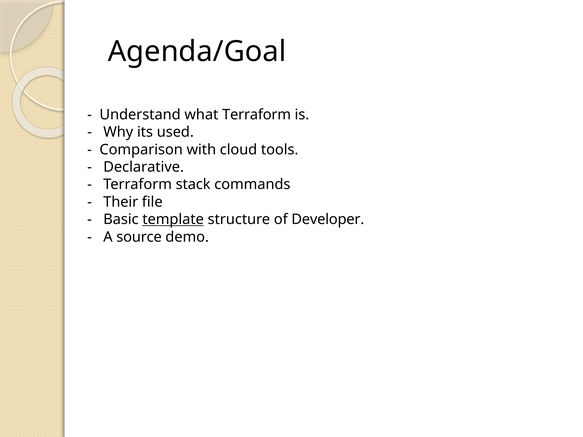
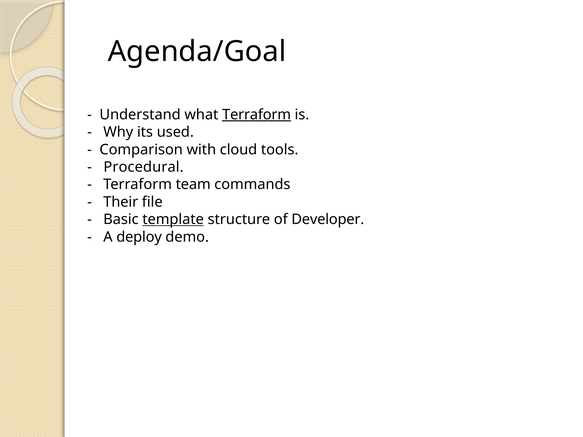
Terraform underline: none -> present (257, 115)
Declarative: Declarative -> Procedural (144, 167)
stack: stack -> team (193, 185)
source: source -> deploy (139, 237)
